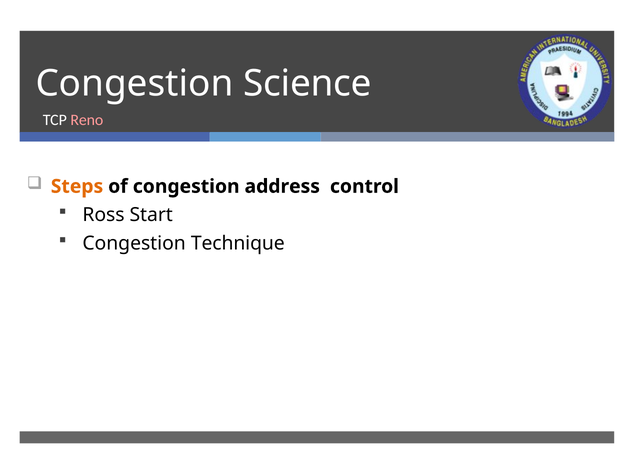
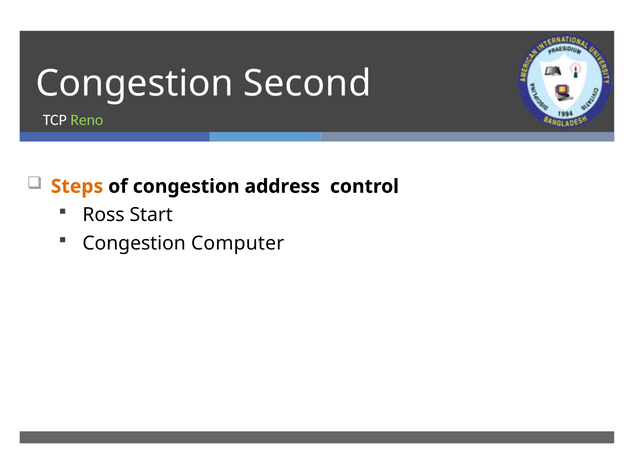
Science: Science -> Second (307, 84)
Reno colour: pink -> light green (87, 120)
Technique: Technique -> Computer (238, 244)
